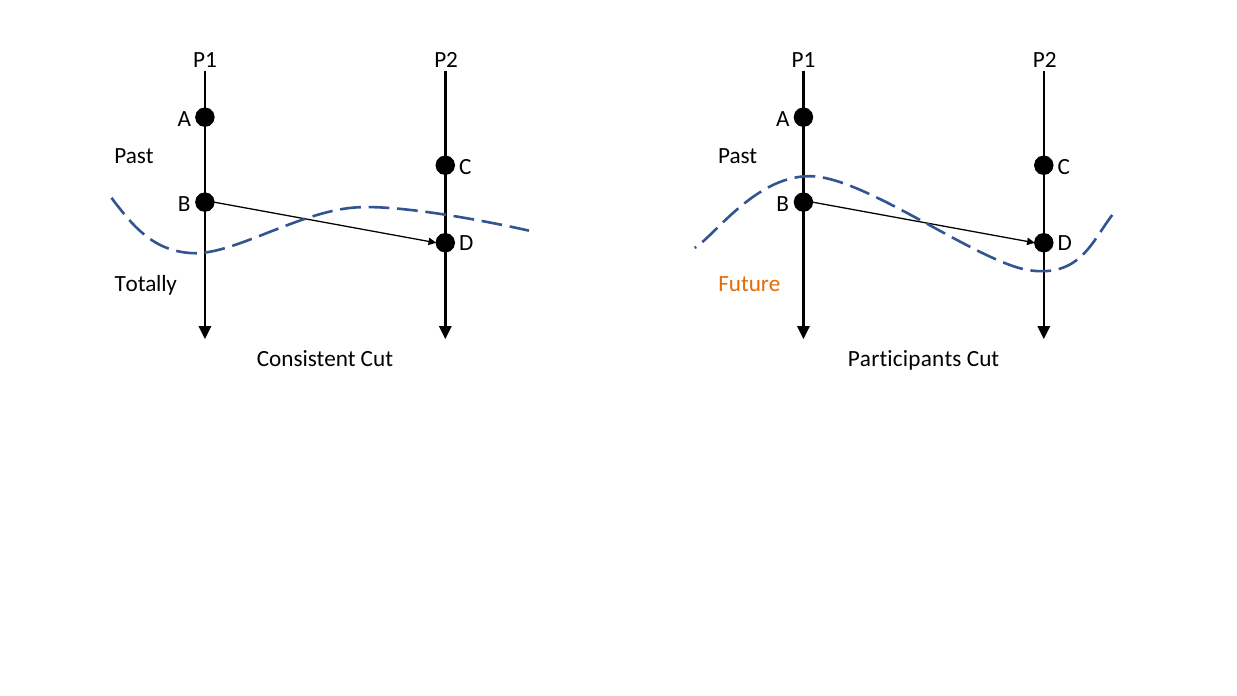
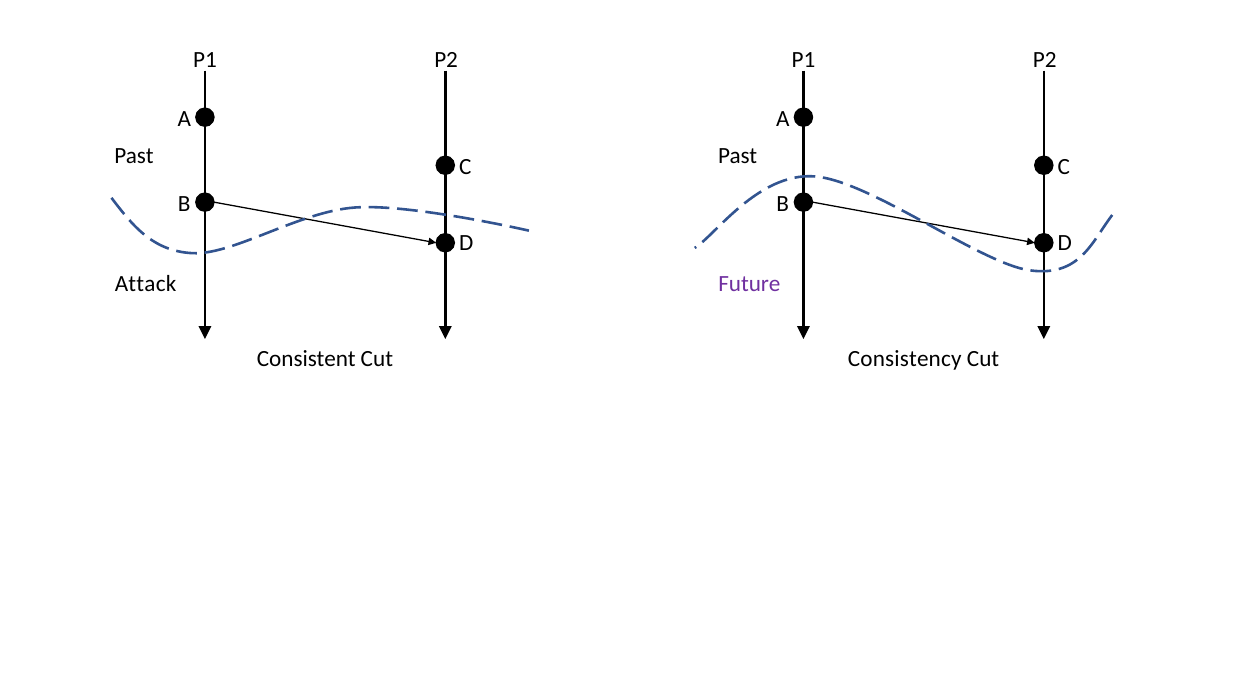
Totally: Totally -> Attack (146, 284)
Future colour: orange -> purple (749, 284)
Participants: Participants -> Consistency (905, 359)
